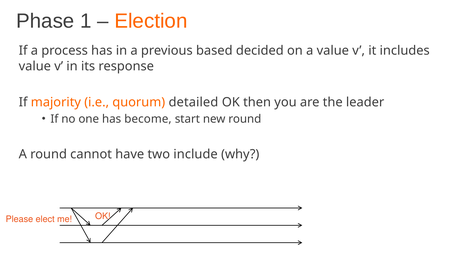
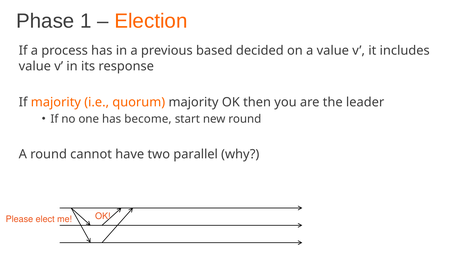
quorum detailed: detailed -> majority (194, 102)
include: include -> parallel (196, 154)
